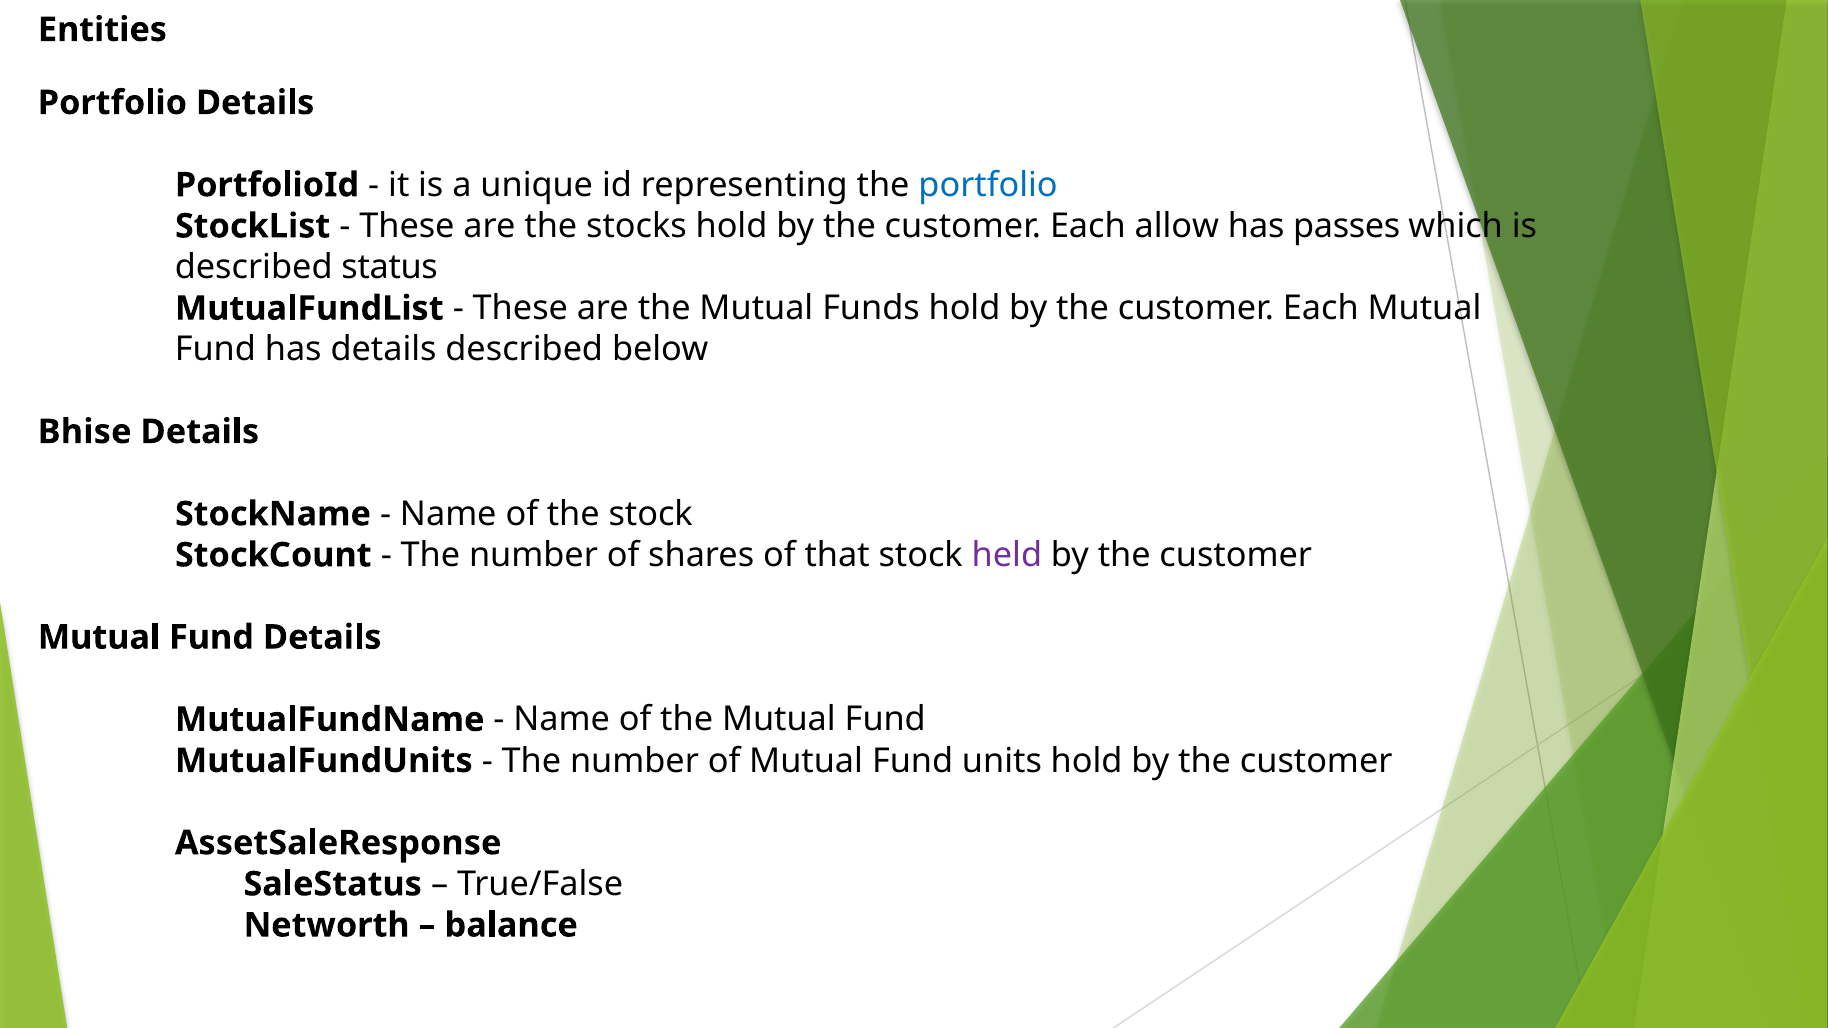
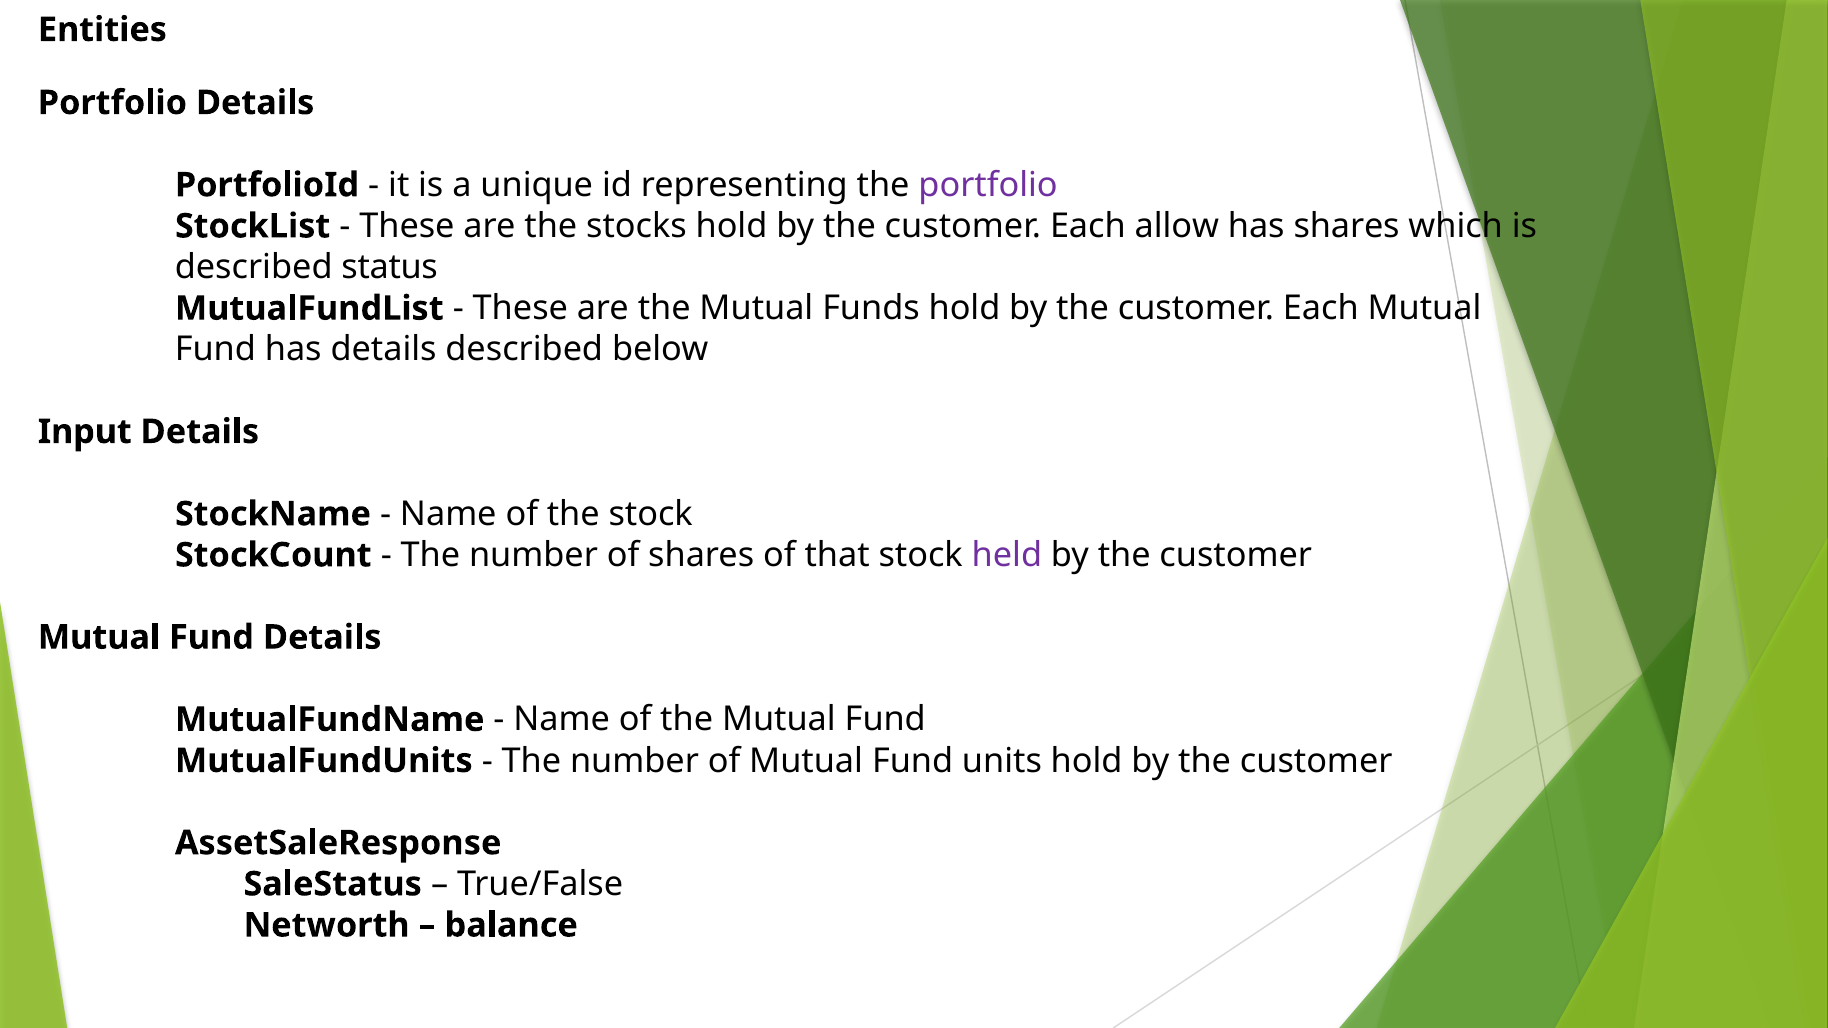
portfolio colour: blue -> purple (988, 185)
has passes: passes -> shares (1347, 226)
Bhise: Bhise -> Input (85, 432)
